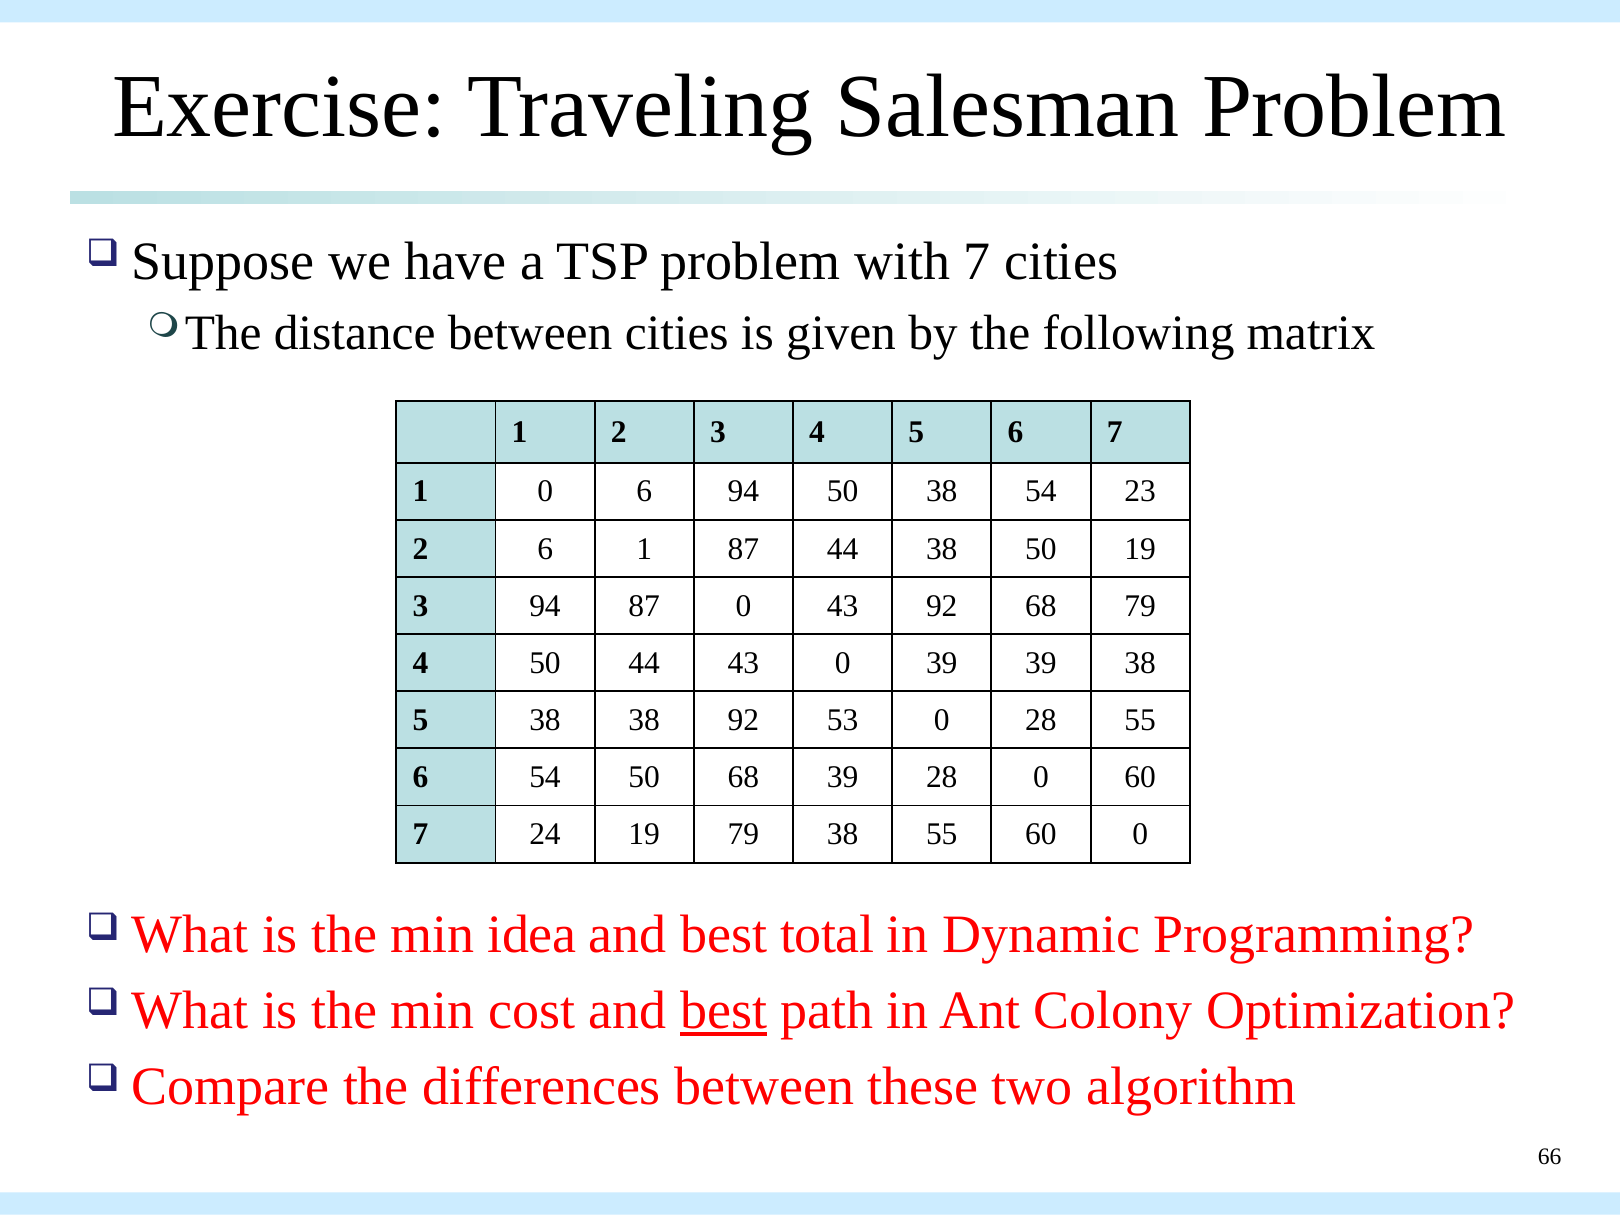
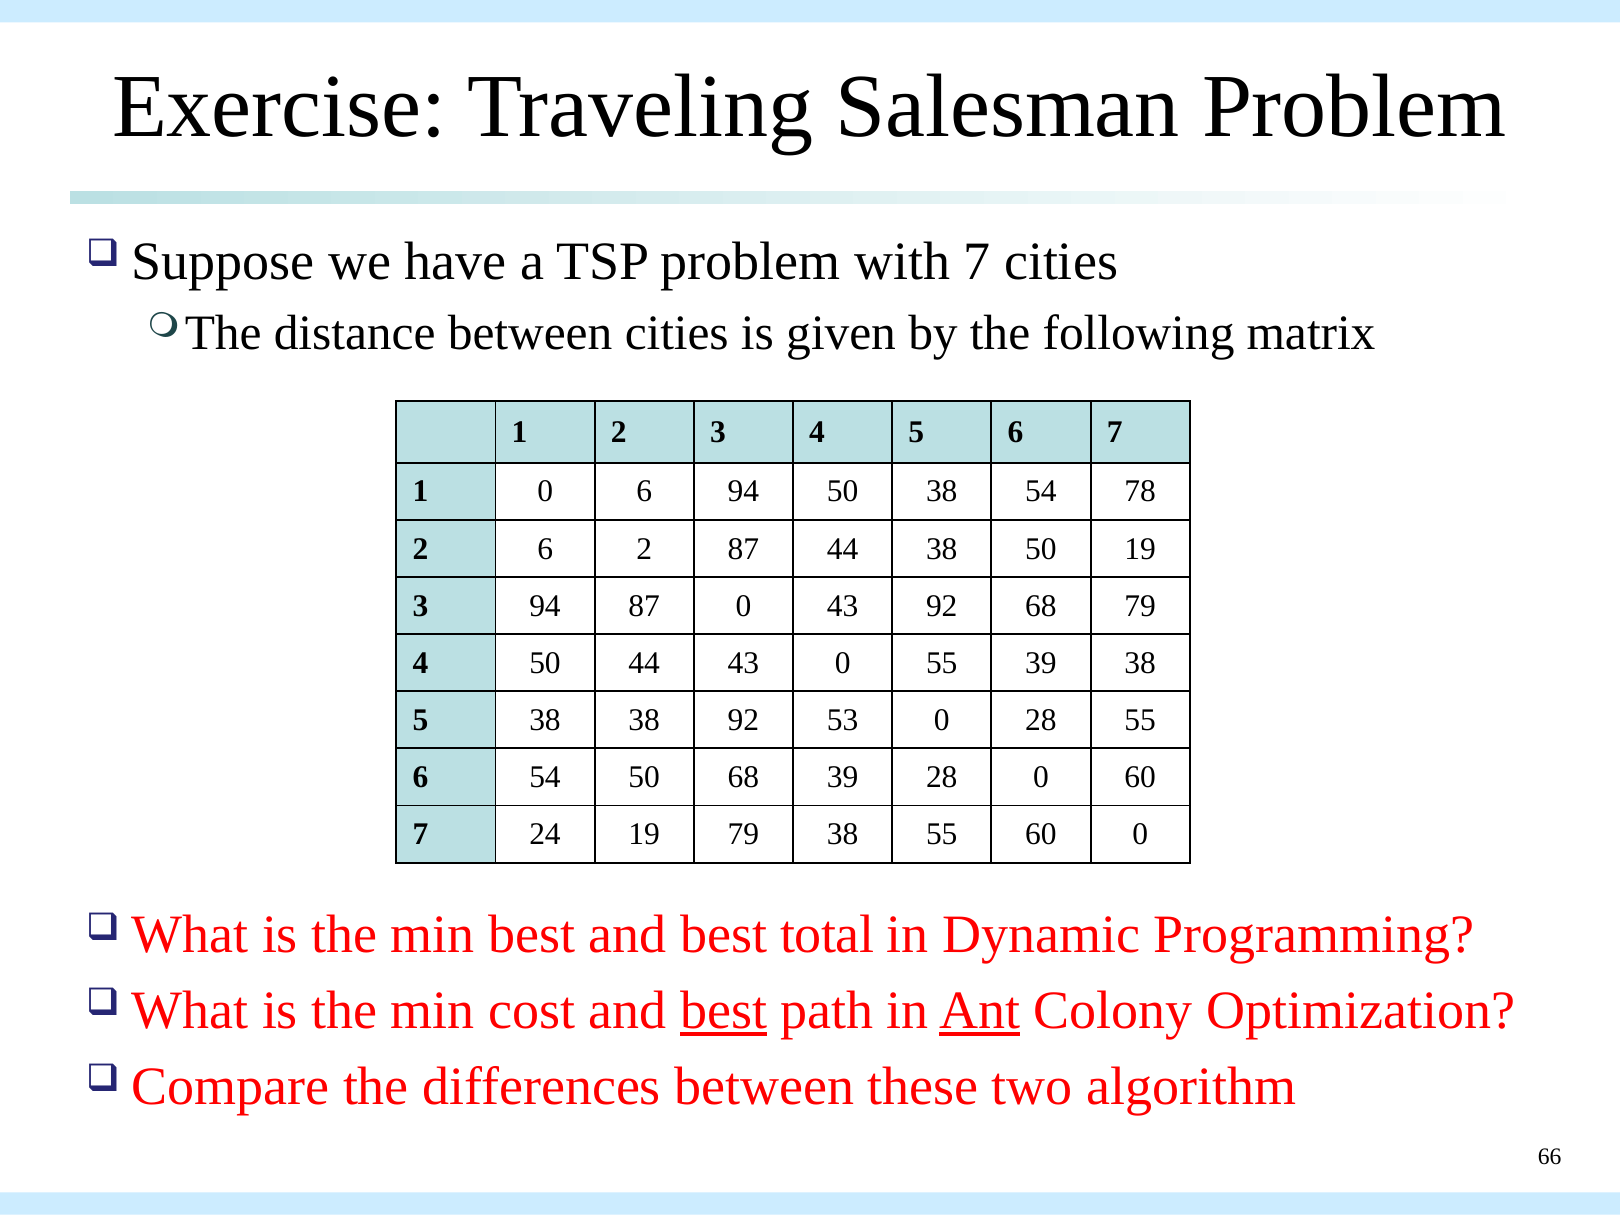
23: 23 -> 78 (1140, 491)
6 1: 1 -> 2 (644, 549)
0 39: 39 -> 55 (942, 663)
min idea: idea -> best (532, 935)
Ant underline: none -> present (980, 1011)
